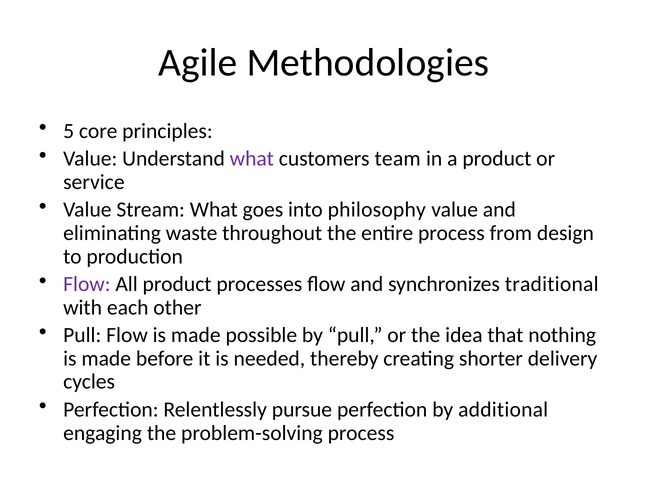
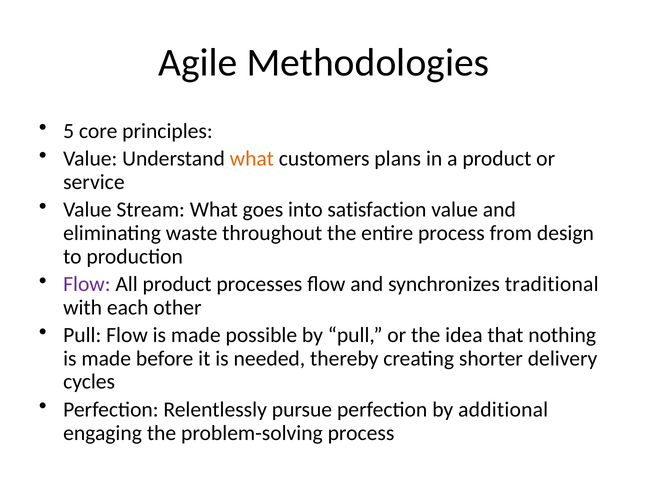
what colour: purple -> orange (252, 159)
team: team -> plans (398, 159)
philosophy: philosophy -> satisfaction (377, 210)
